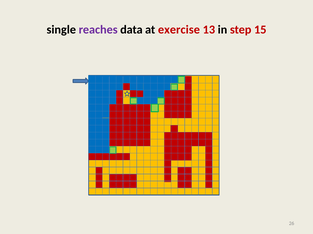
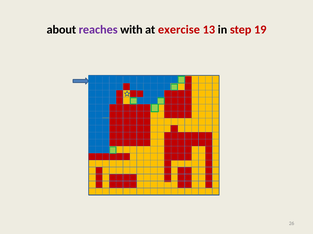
single: single -> about (61, 30)
data: data -> with (131, 30)
15: 15 -> 19 (260, 30)
